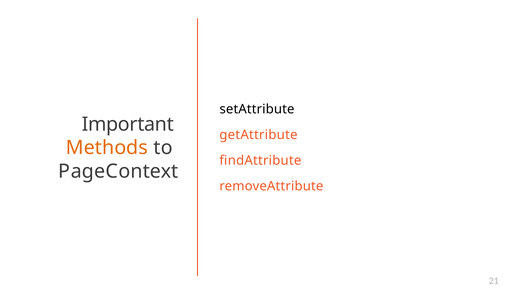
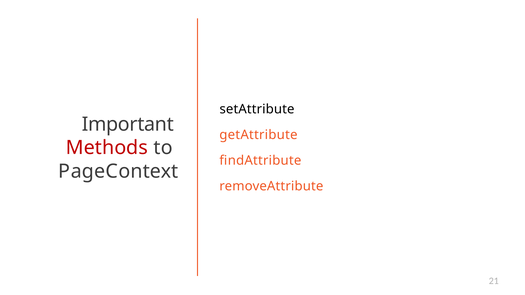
Methods colour: orange -> red (107, 148)
